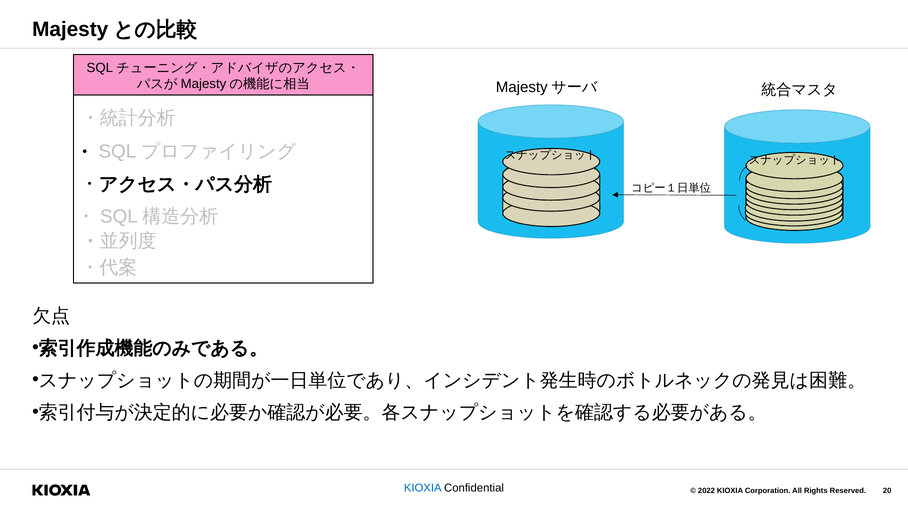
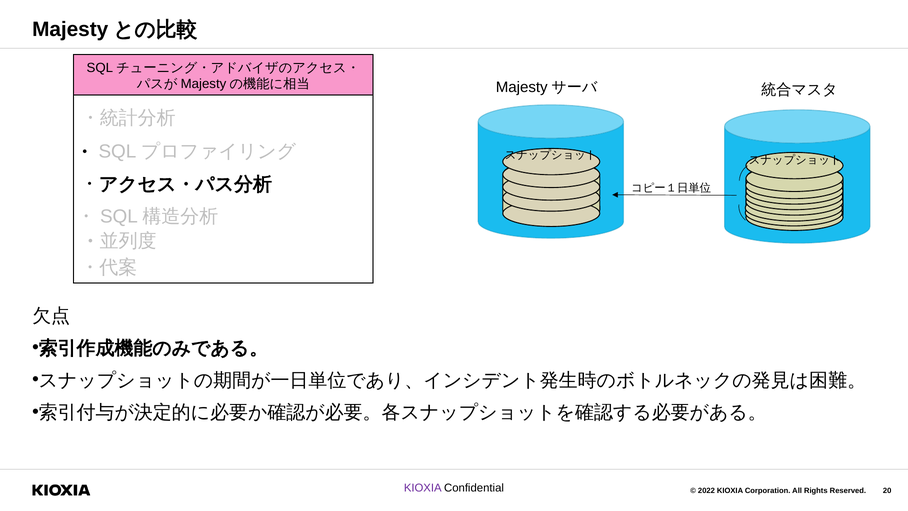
KIOXIA colour: blue -> purple (423, 488)
